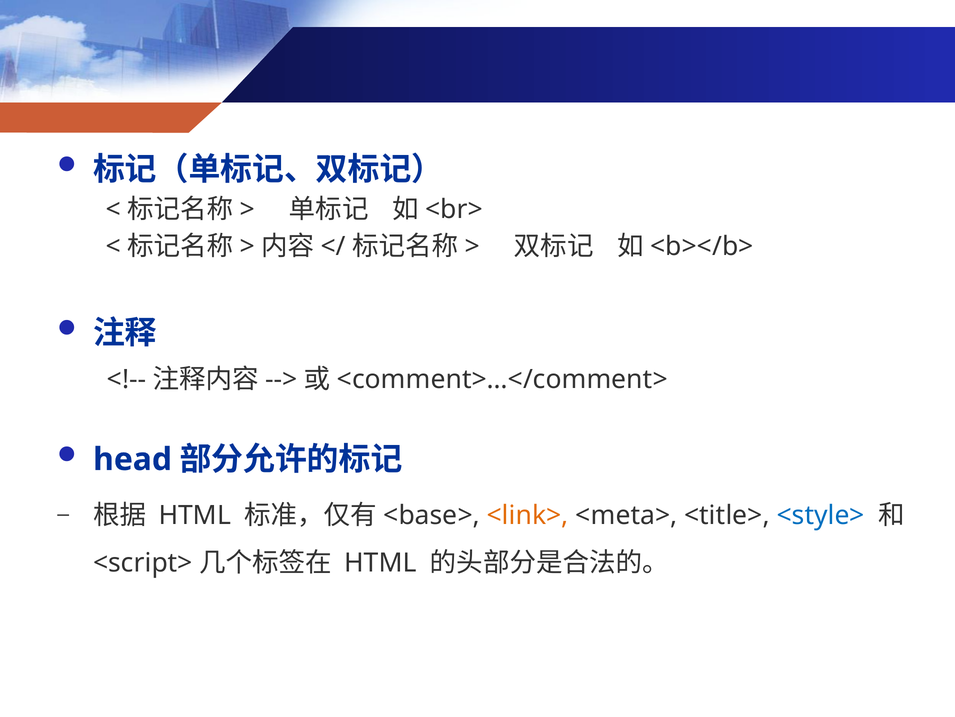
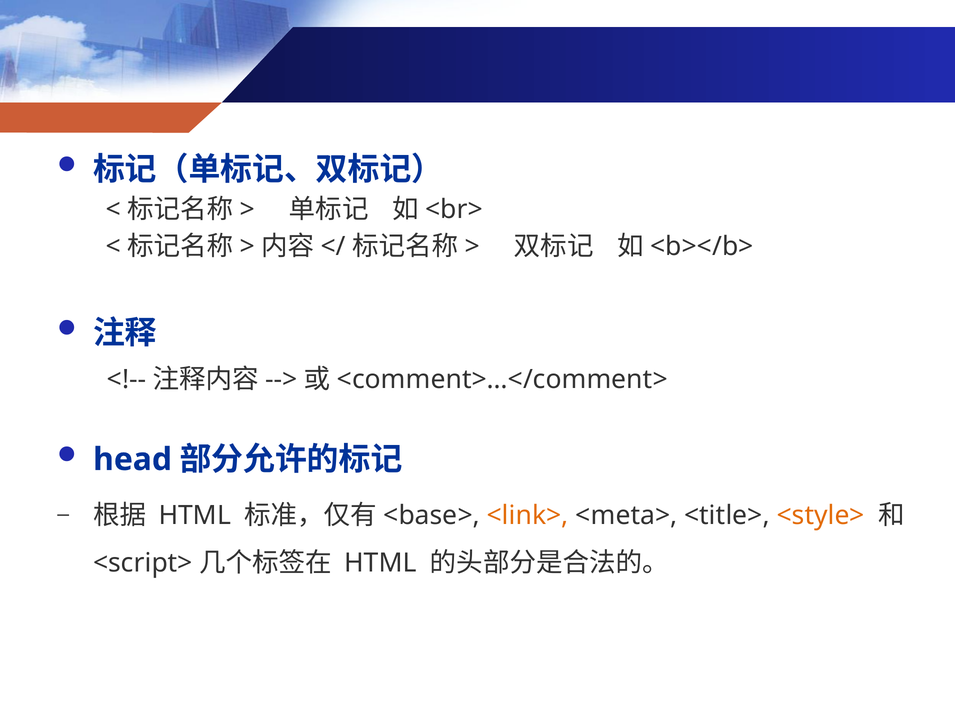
<style> colour: blue -> orange (821, 515)
